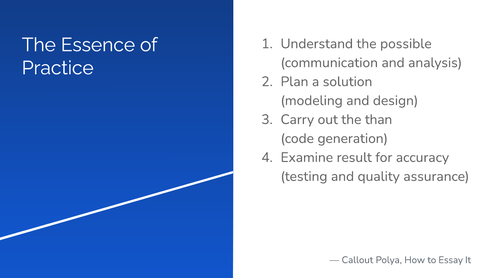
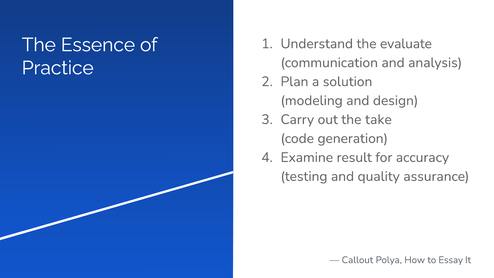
possible: possible -> evaluate (406, 44)
than: than -> take (378, 119)
